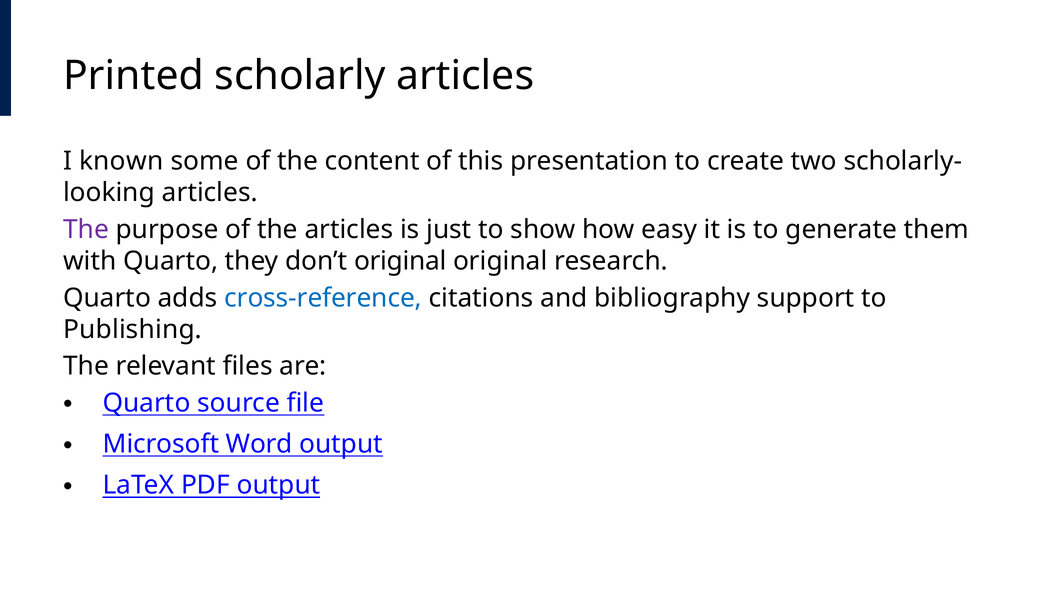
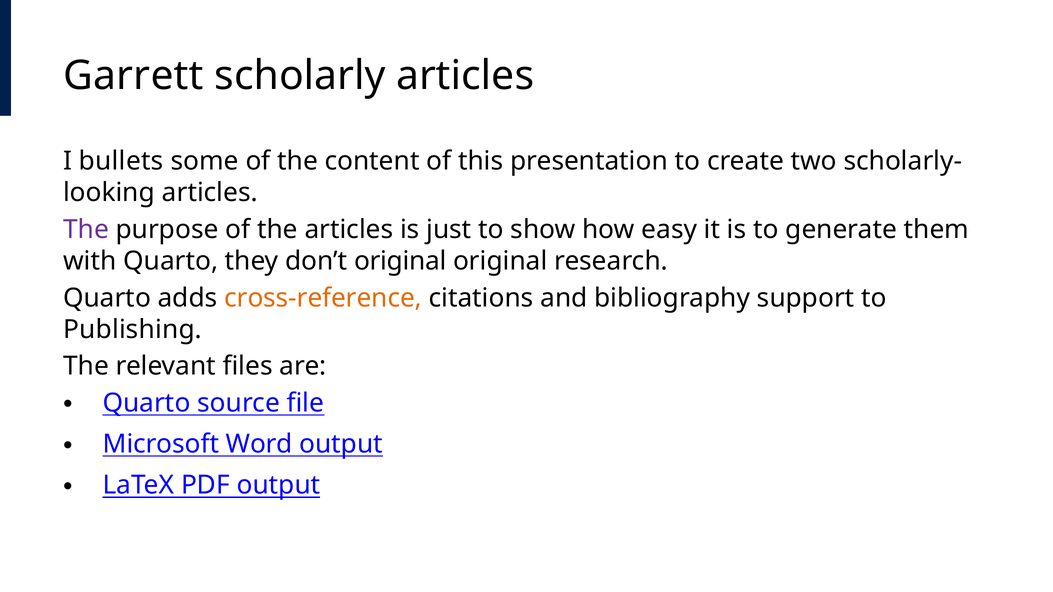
Printed: Printed -> Garrett (133, 76)
known: known -> bullets (121, 161)
cross-reference colour: blue -> orange (323, 298)
